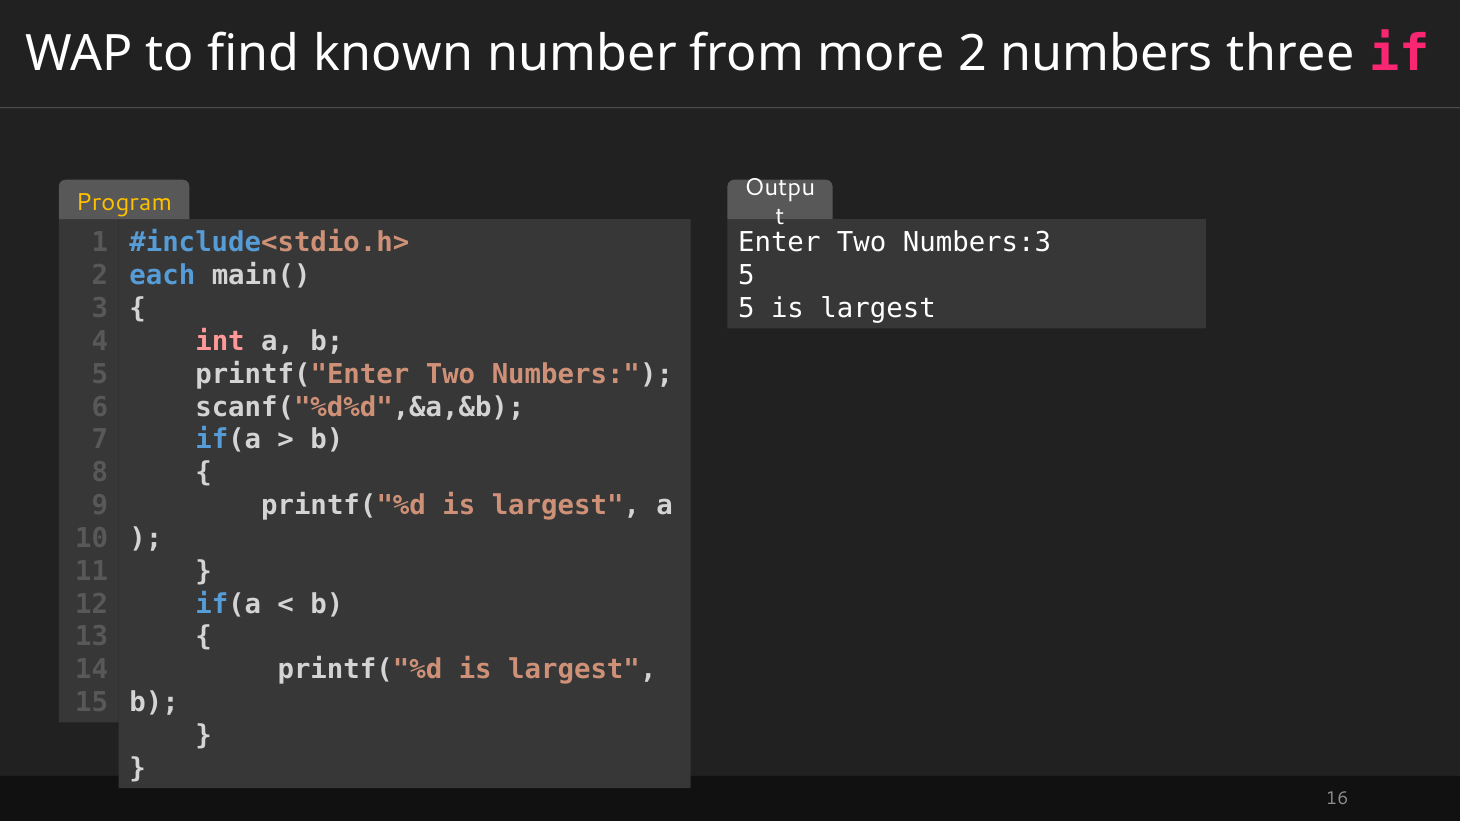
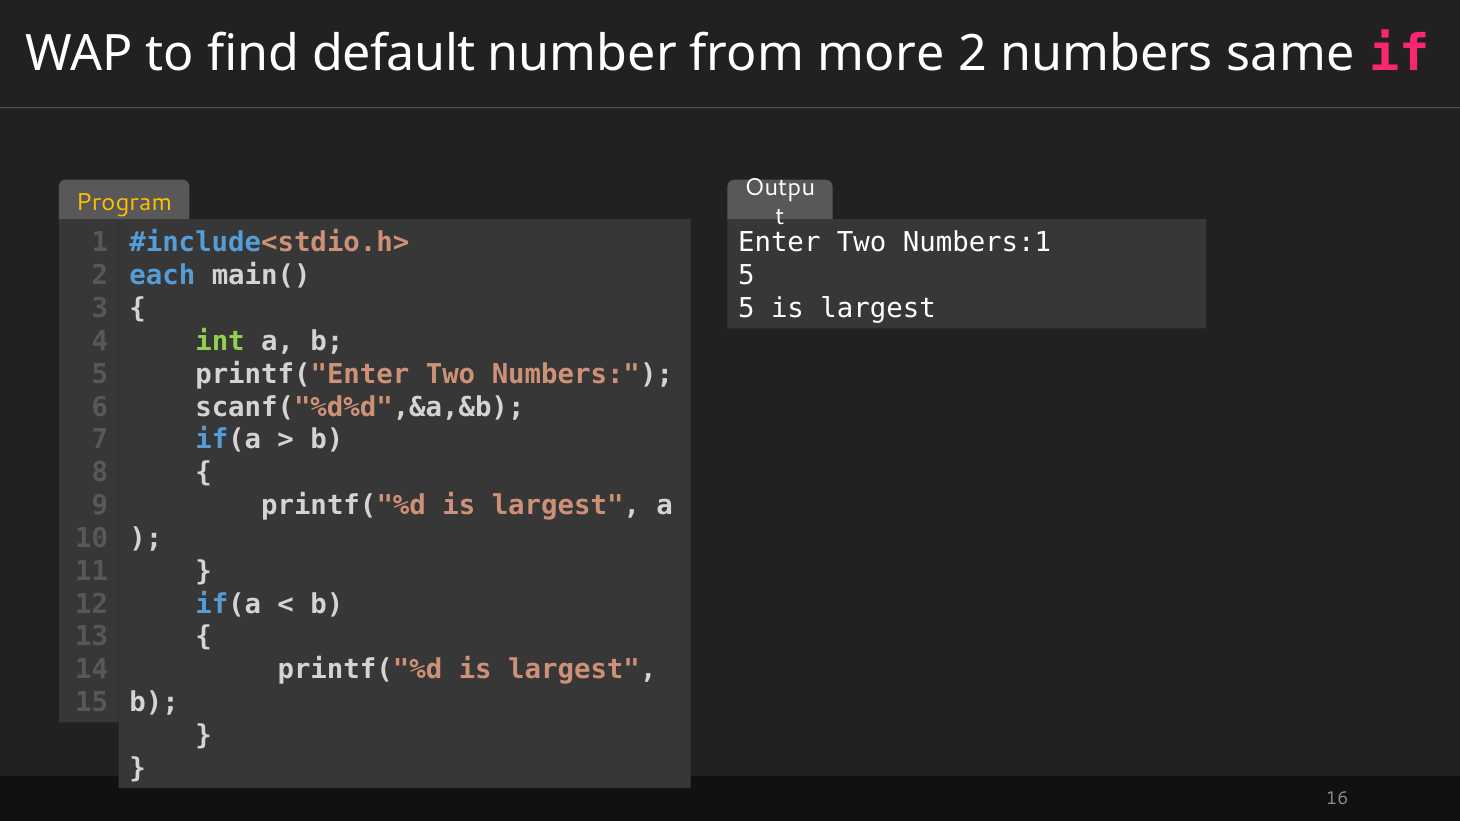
known: known -> default (394, 54)
three: three -> same (1291, 54)
Numbers:3: Numbers:3 -> Numbers:1 (977, 243)
int colour: pink -> light green (220, 341)
